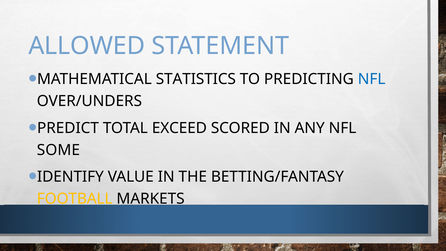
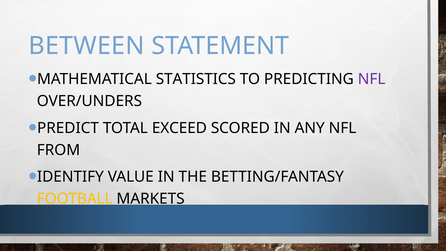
ALLOWED: ALLOWED -> BETWEEN (87, 46)
NFL colour: blue -> purple (372, 79)
SOME: SOME -> FROM (58, 150)
